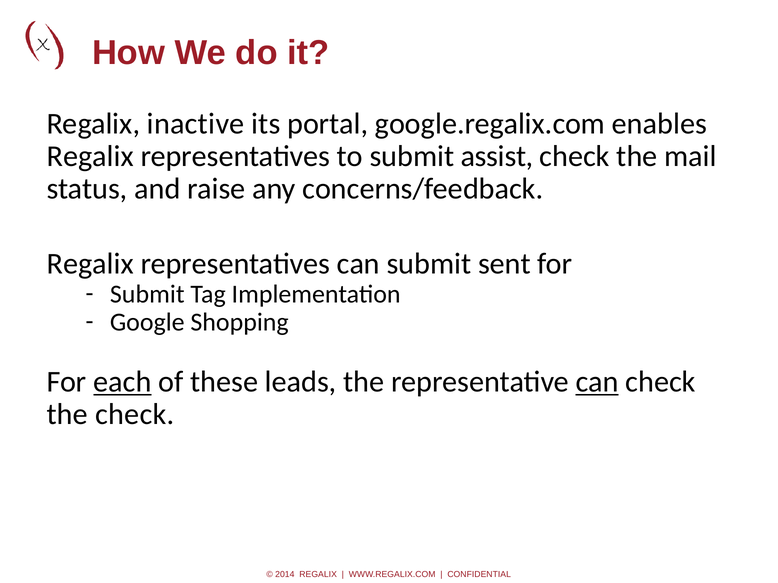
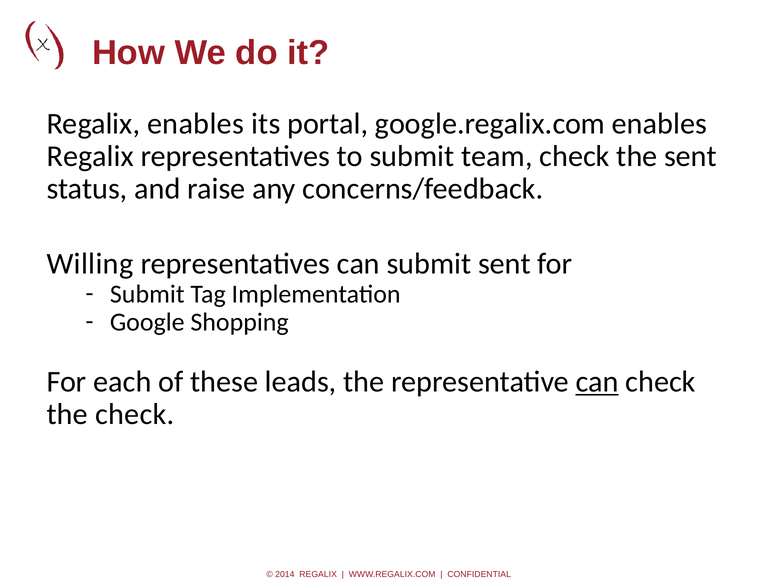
Regalix inactive: inactive -> enables (196, 124)
assist: assist -> team (497, 156)
the mail: mail -> sent (691, 156)
Regalix: Regalix -> Willing (90, 264)
each underline: present -> none (122, 382)
